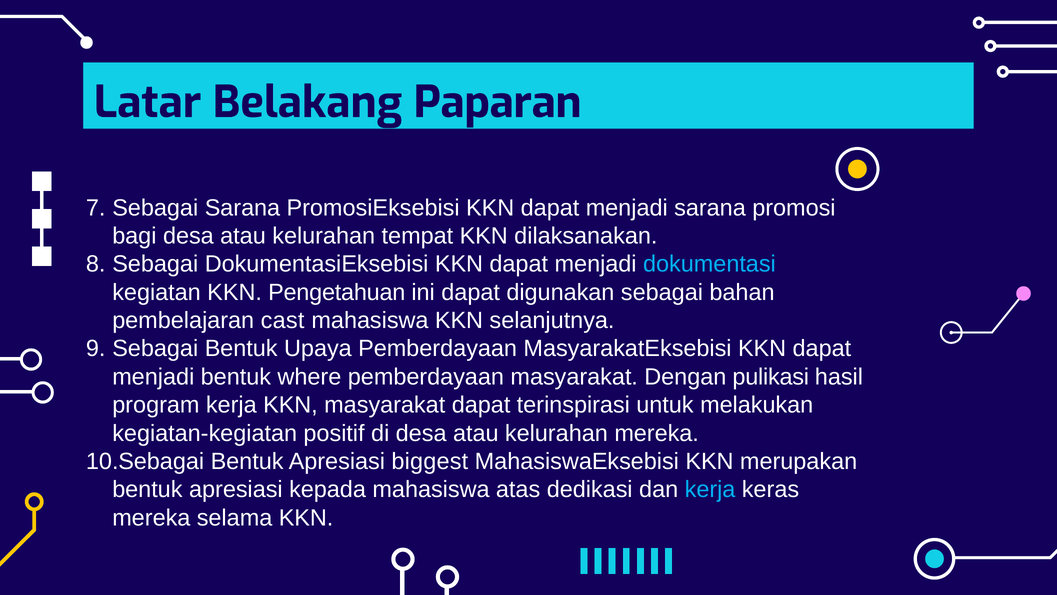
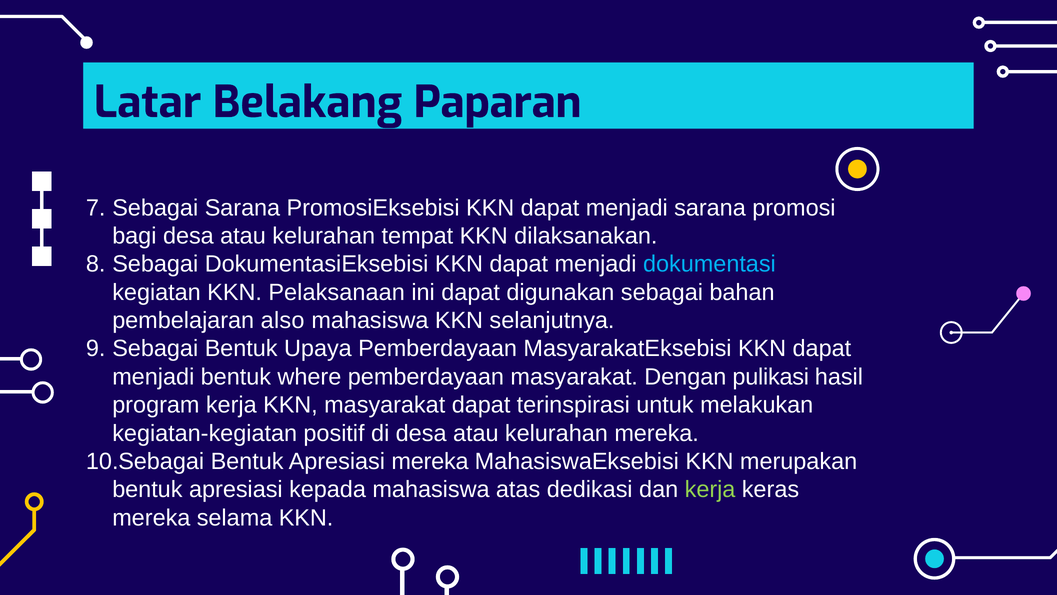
Pengetahuan: Pengetahuan -> Pelaksanaan (337, 292)
cast: cast -> also (283, 320)
Apresiasi biggest: biggest -> mereka (430, 461)
kerja colour: light blue -> light green (710, 489)
